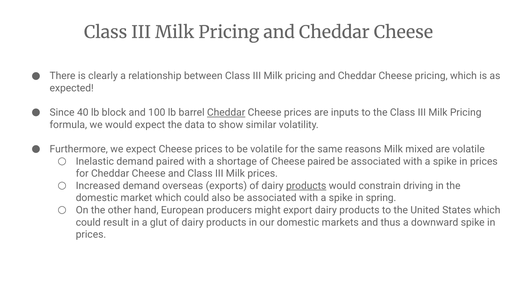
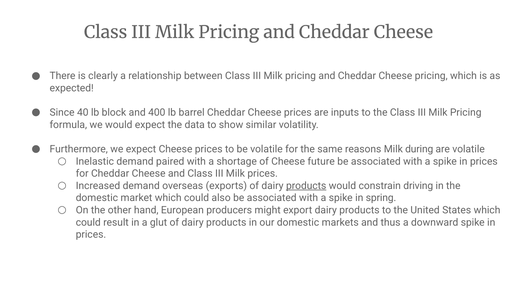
100: 100 -> 400 (157, 113)
Cheddar underline: present -> none (226, 113)
mixed: mixed -> during (419, 149)
Cheese paired: paired -> future (321, 161)
